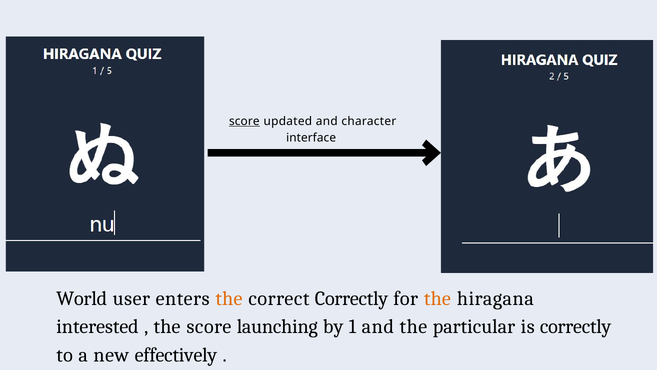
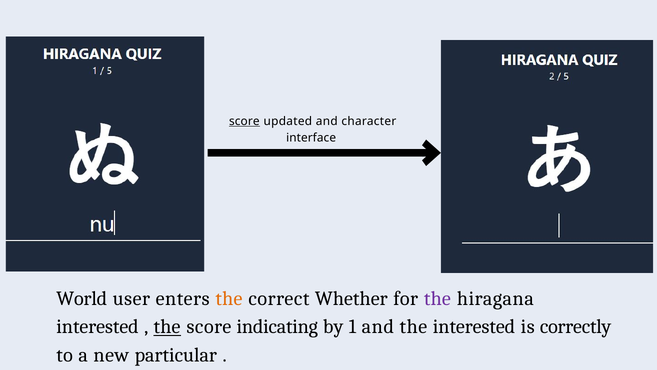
correct Correctly: Correctly -> Whether (351, 298)
the colour: orange -> purple (437, 298)
the underline: none -> present (167, 326)
launching: launching -> indicating (277, 326)
the particular: particular -> interested (474, 326)
effectively: effectively -> particular (176, 355)
